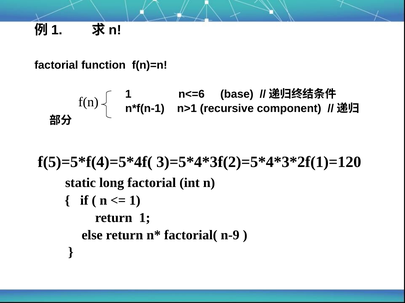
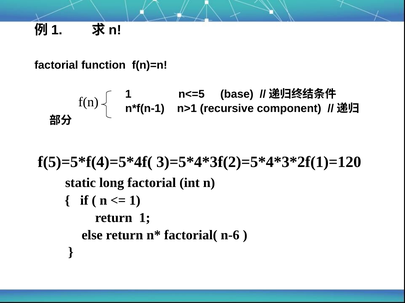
n<=6: n<=6 -> n<=5 (191, 94)
n-9: n-9 -> n-6 (230, 235)
